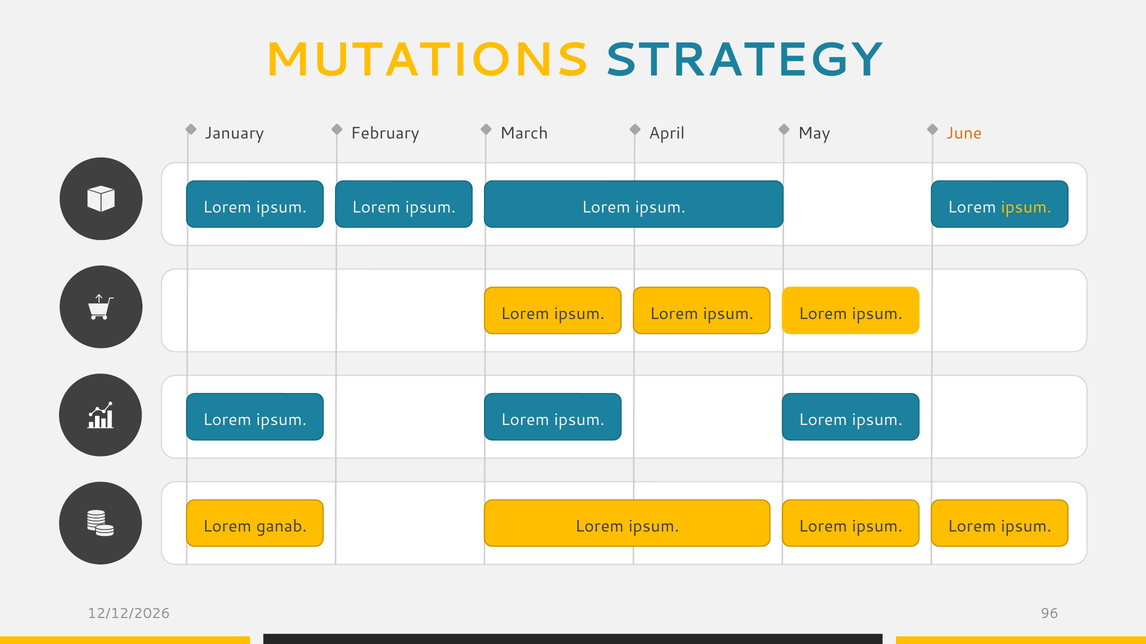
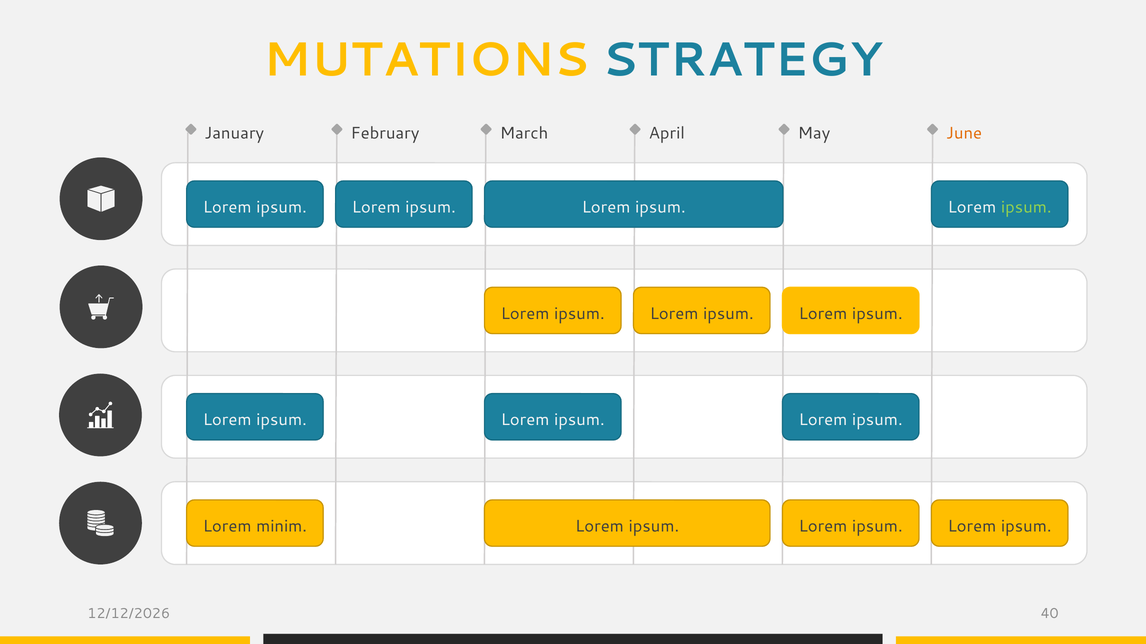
ipsum colour: yellow -> light green (1026, 207)
ganab: ganab -> minim (282, 527)
96: 96 -> 40 (1050, 614)
